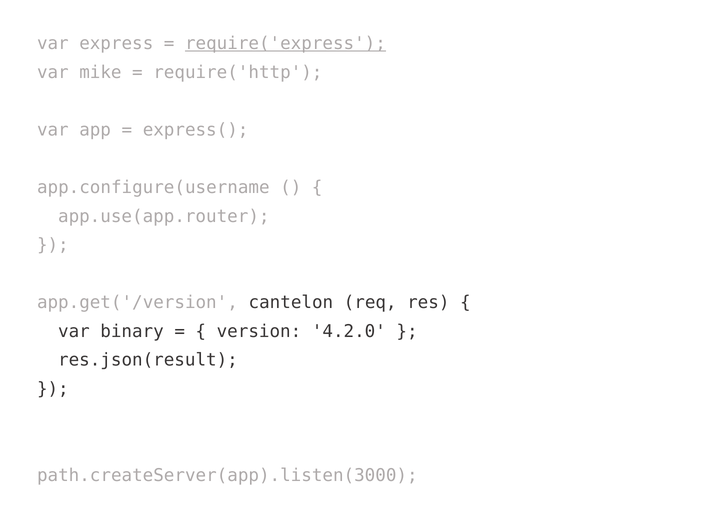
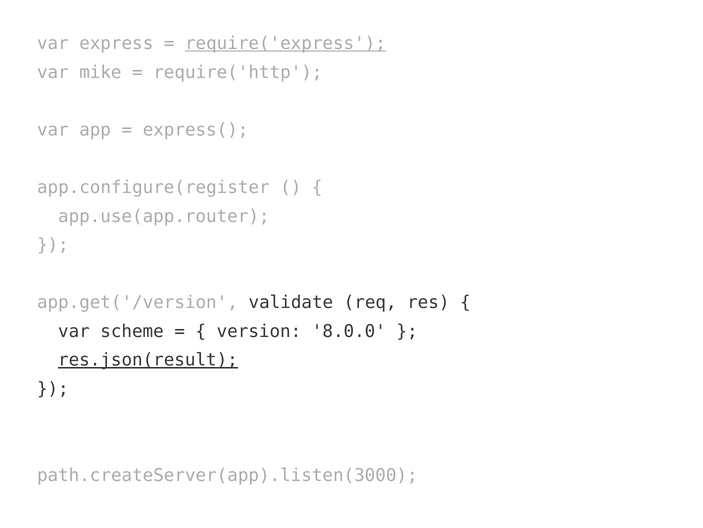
app.configure(username: app.configure(username -> app.configure(register (153, 187)
cantelon: cantelon -> validate (291, 302)
binary: binary -> scheme (132, 331)
4.2.0: 4.2.0 -> 8.0.0 (349, 331)
res.json(result underline: none -> present (148, 360)
